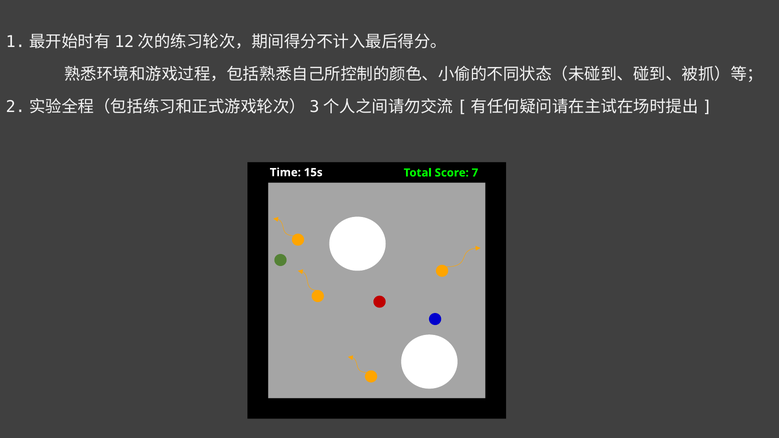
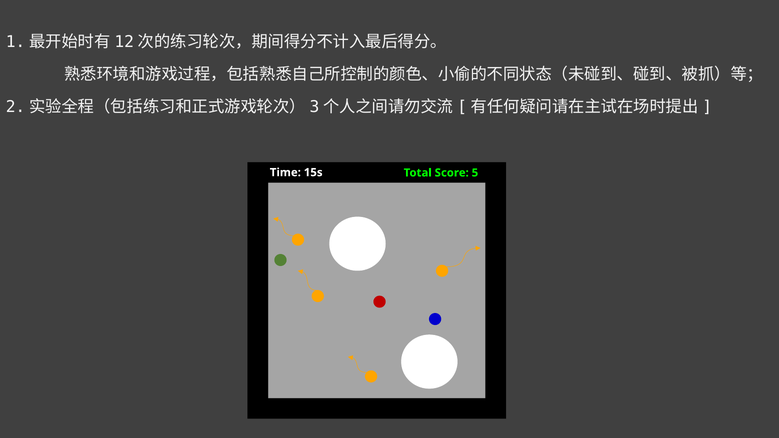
7: 7 -> 5 (475, 173)
